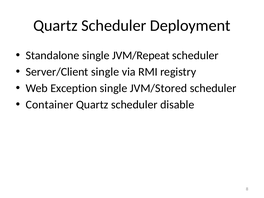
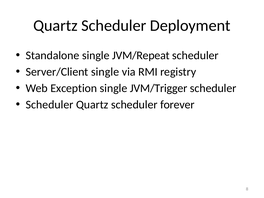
JVM/Stored: JVM/Stored -> JVM/Trigger (159, 88)
Container: Container -> Scheduler (50, 105)
disable: disable -> forever (177, 105)
